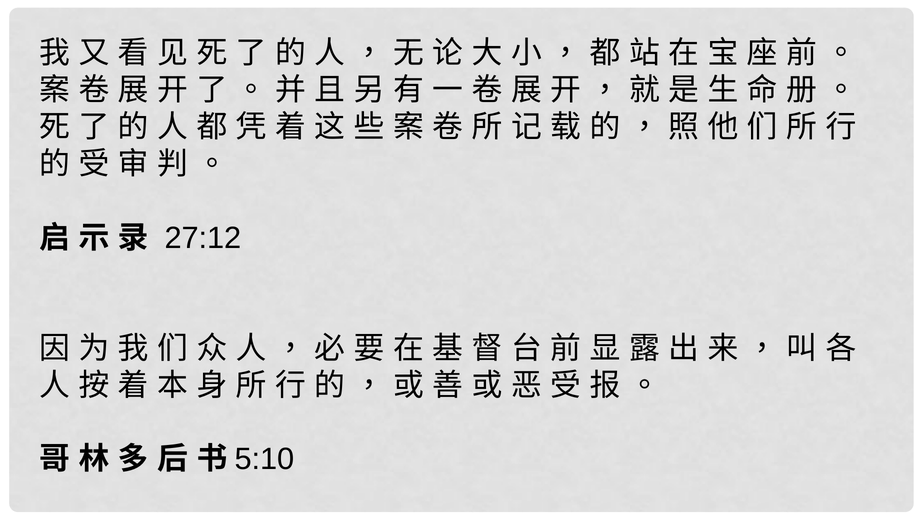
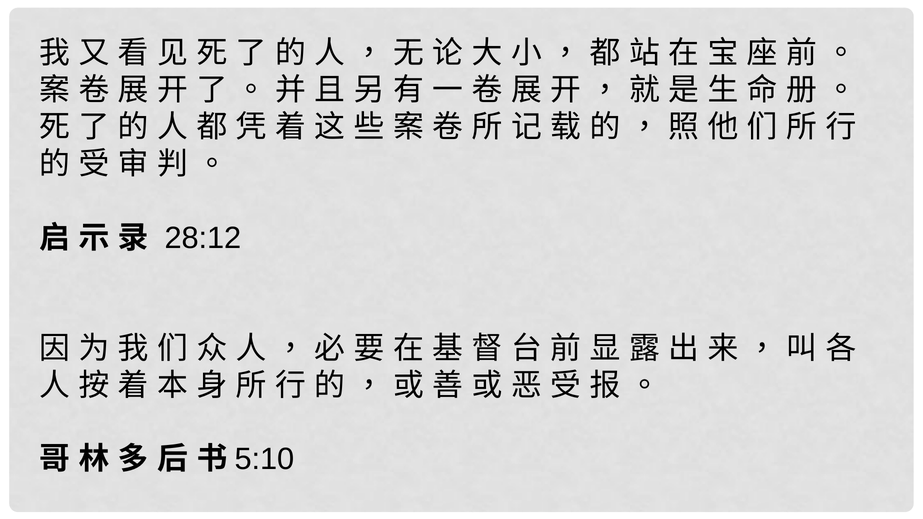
27:12: 27:12 -> 28:12 (203, 238)
